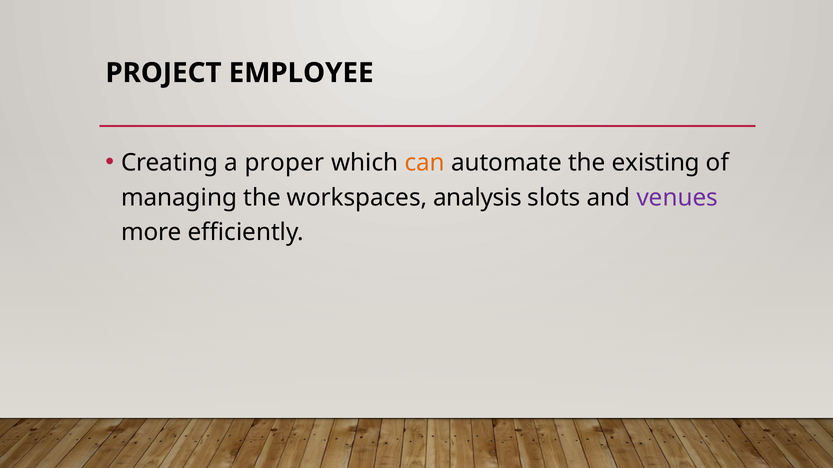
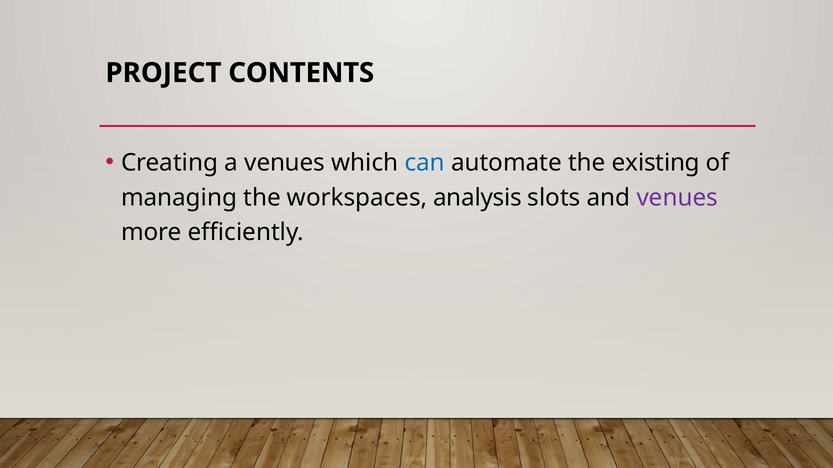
EMPLOYEE: EMPLOYEE -> CONTENTS (301, 73)
a proper: proper -> venues (285, 163)
can colour: orange -> blue (425, 163)
